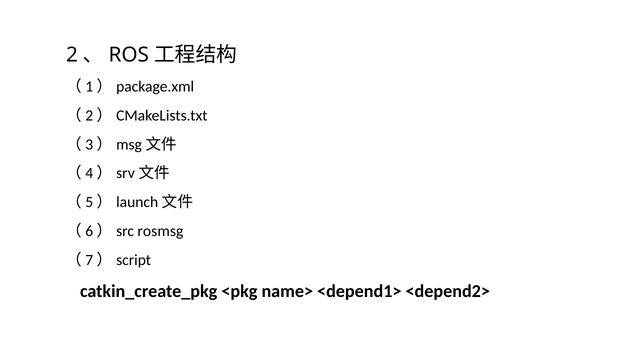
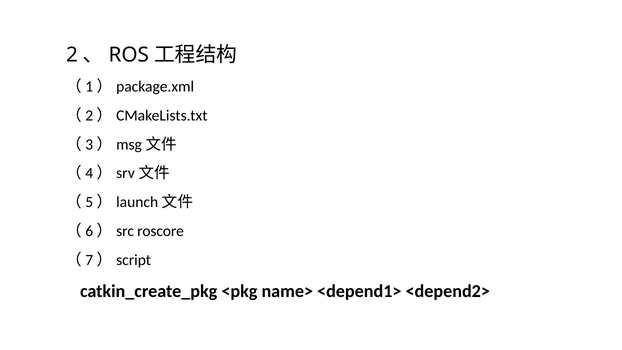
rosmsg: rosmsg -> roscore (161, 231)
